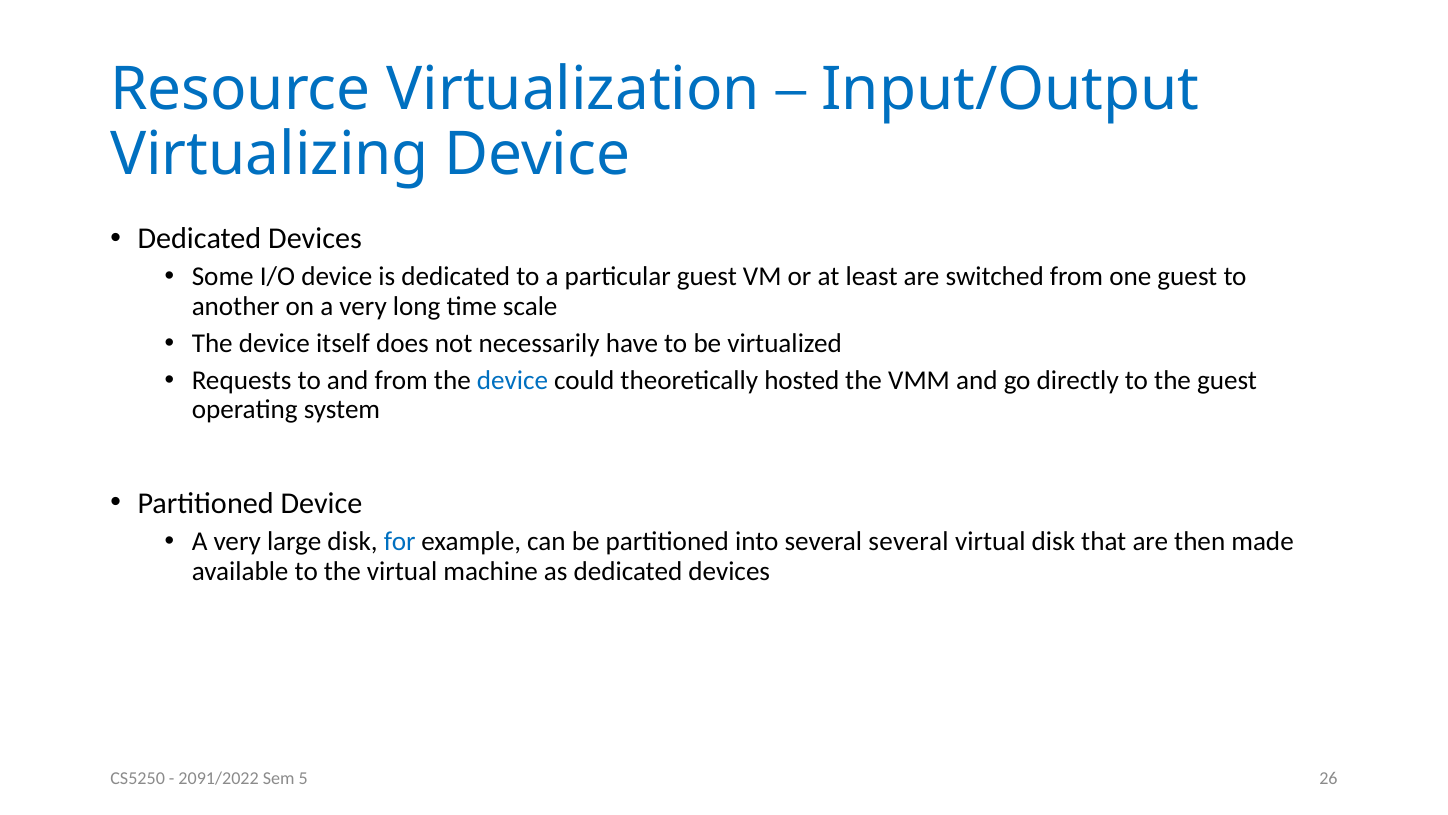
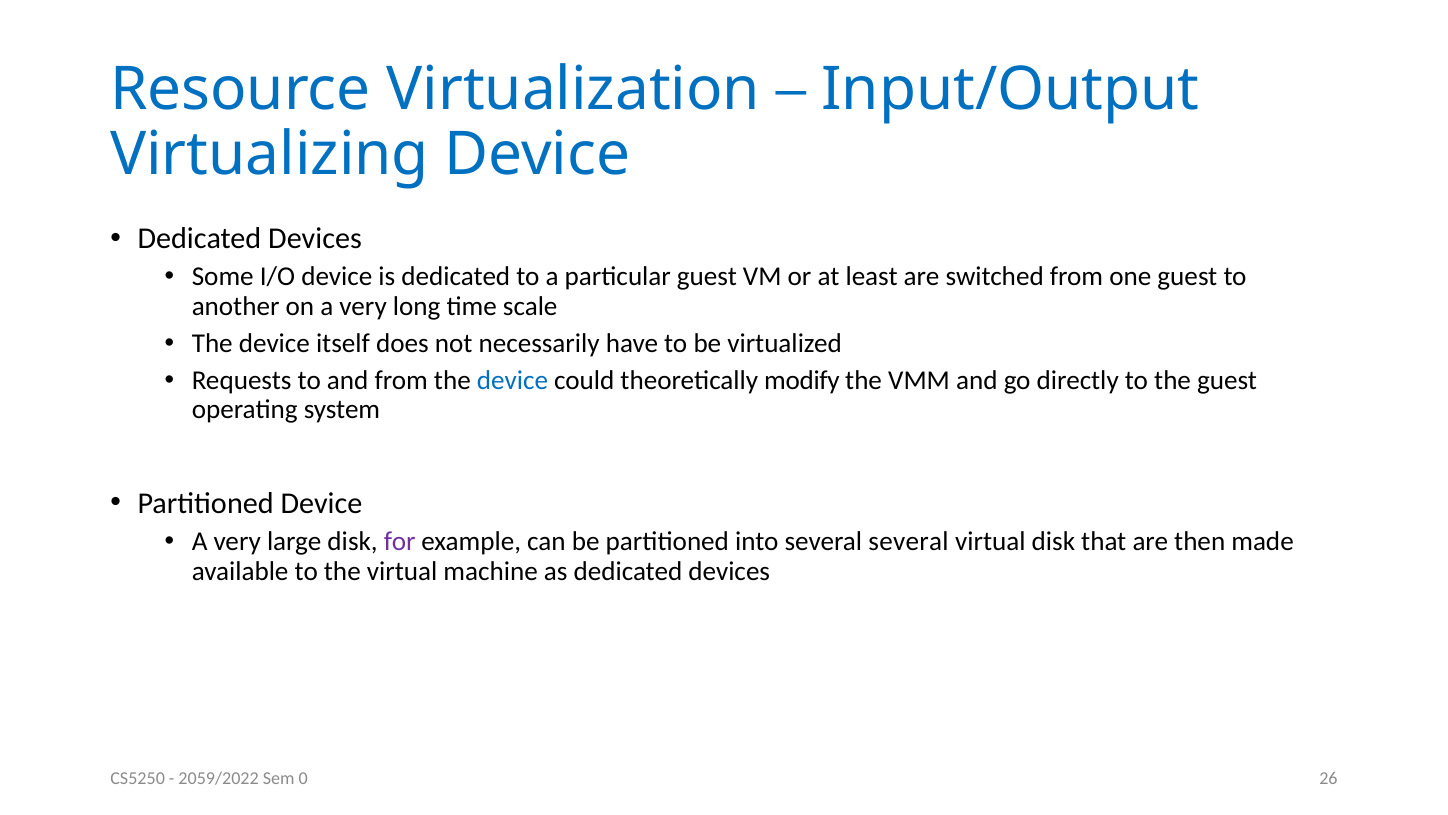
hosted: hosted -> modify (802, 380)
for colour: blue -> purple (400, 541)
2091/2022: 2091/2022 -> 2059/2022 (219, 778)
5: 5 -> 0 (303, 778)
